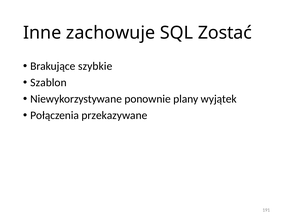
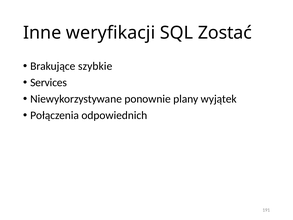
zachowuje: zachowuje -> weryfikacji (111, 33)
Szablon: Szablon -> Services (49, 82)
przekazywane: przekazywane -> odpowiednich (114, 115)
